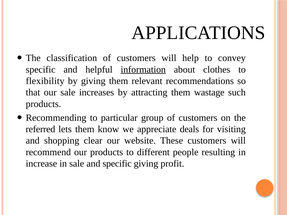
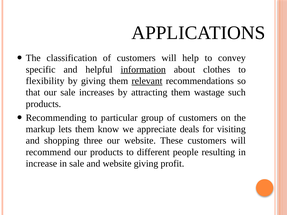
relevant underline: none -> present (147, 81)
referred: referred -> markup (40, 129)
clear: clear -> three (93, 141)
and specific: specific -> website (117, 164)
